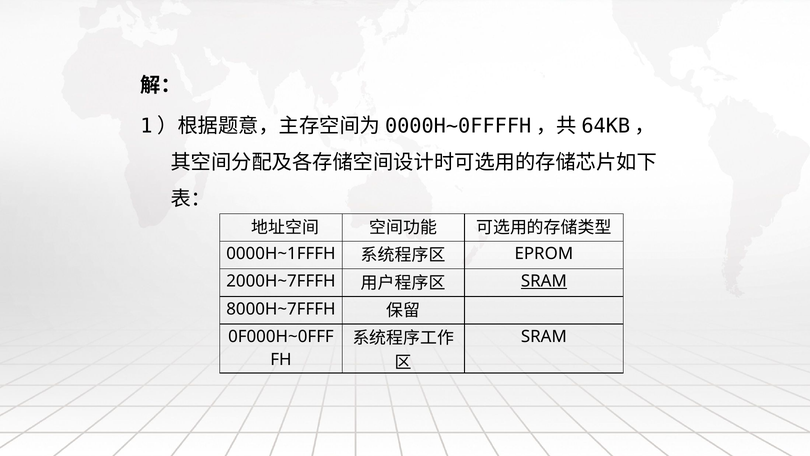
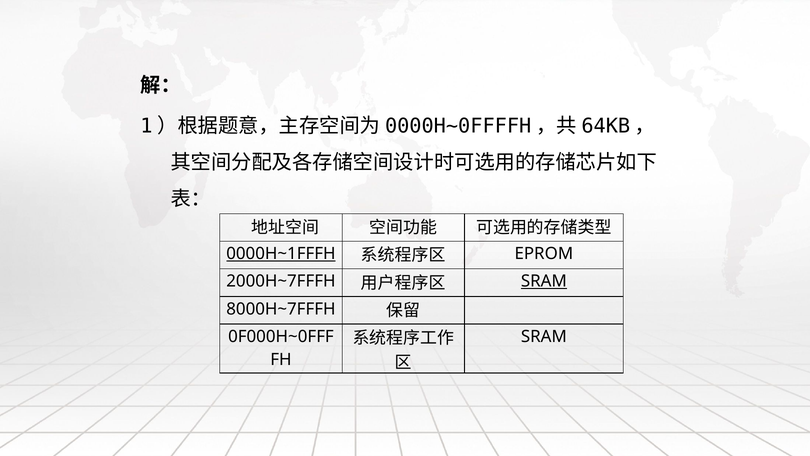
0000H~1FFFH underline: none -> present (281, 254)
